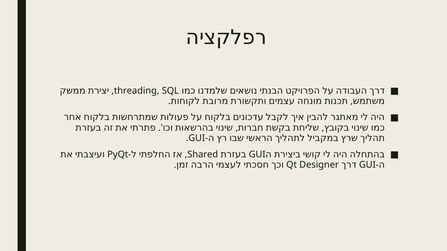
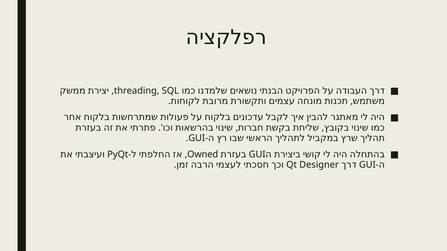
Shared: Shared -> Owned (203, 155)
